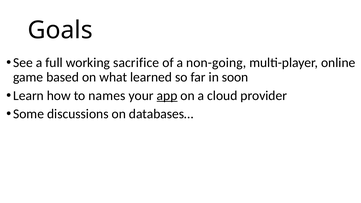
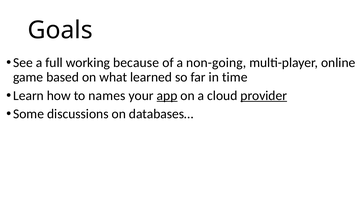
sacrifice: sacrifice -> because (136, 63)
soon: soon -> time (235, 77)
provider underline: none -> present (264, 96)
